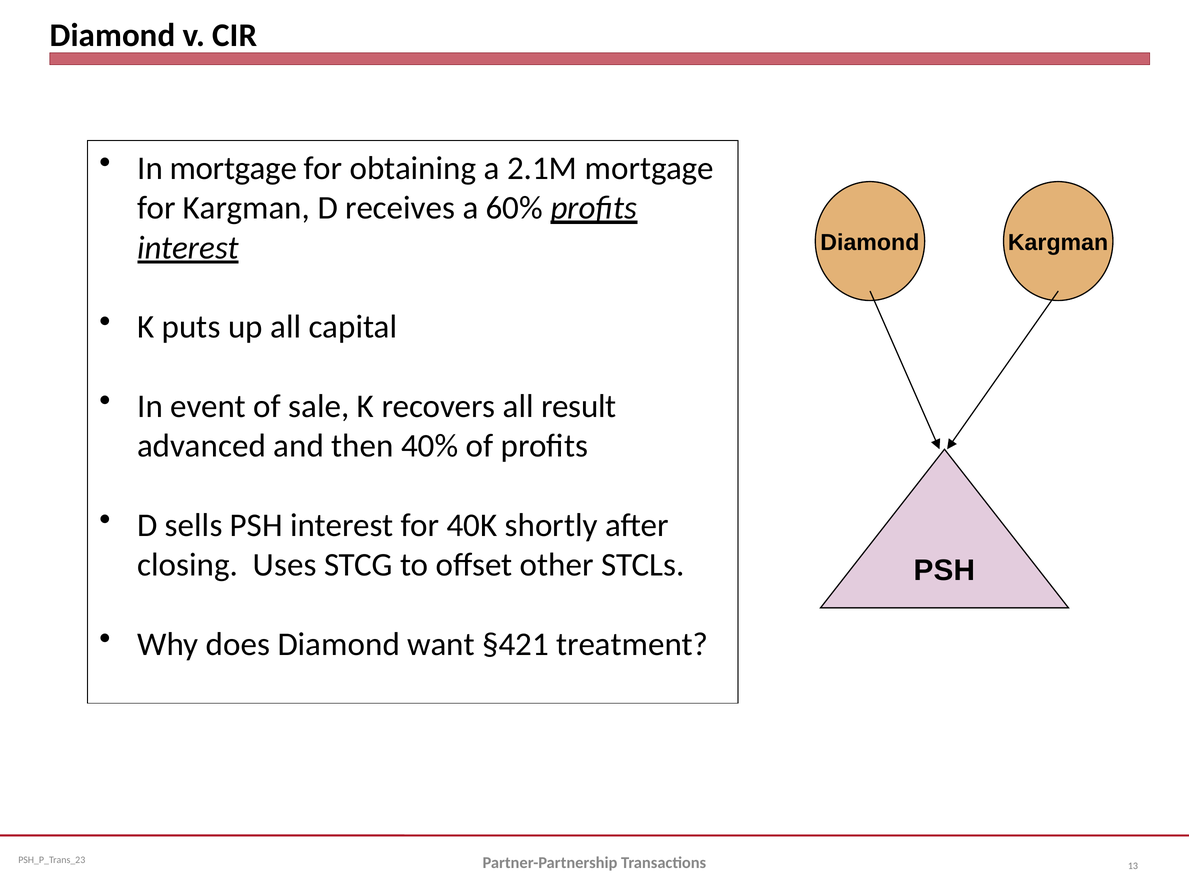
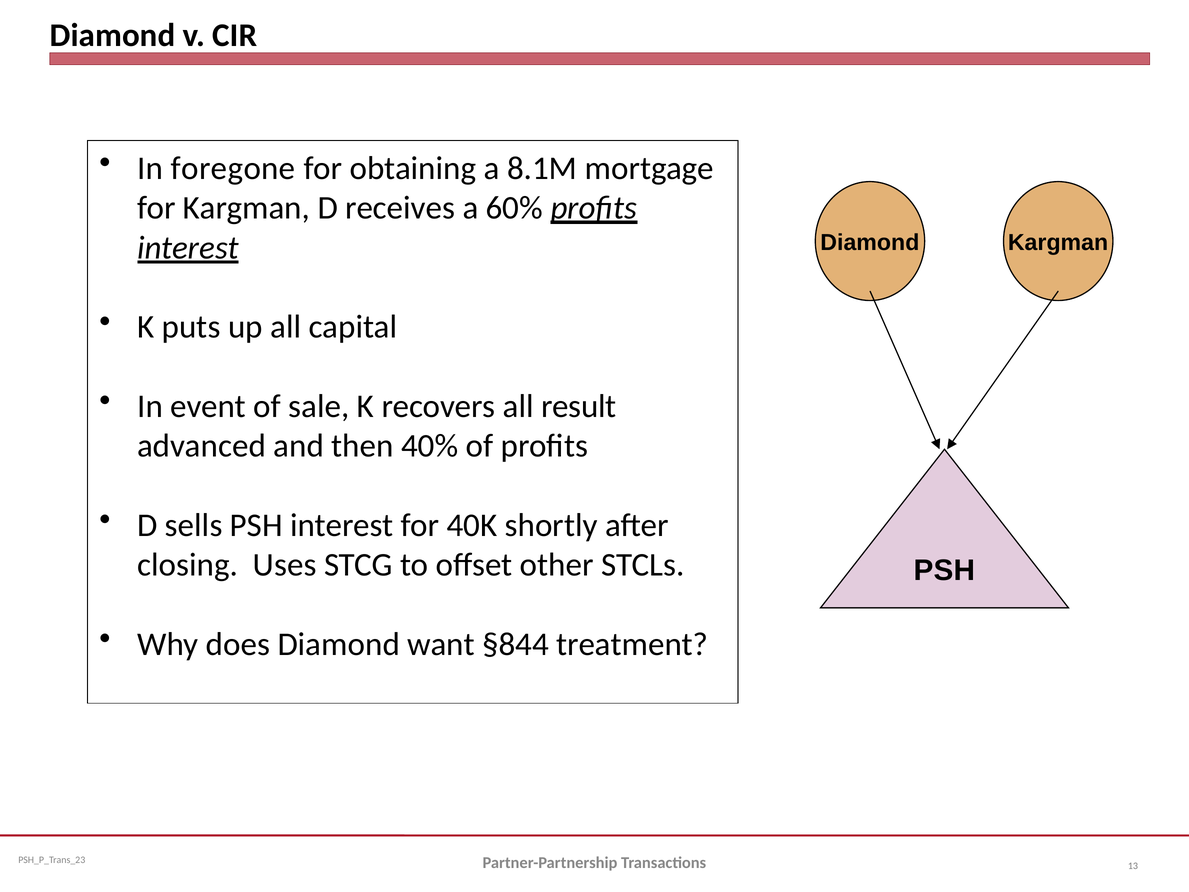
In mortgage: mortgage -> foregone (233, 168)
2.1M: 2.1M -> 8.1M (542, 168)
§421: §421 -> §844 (515, 644)
